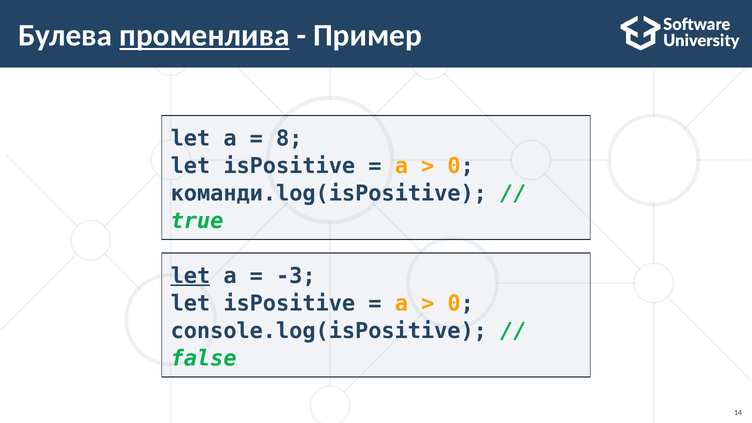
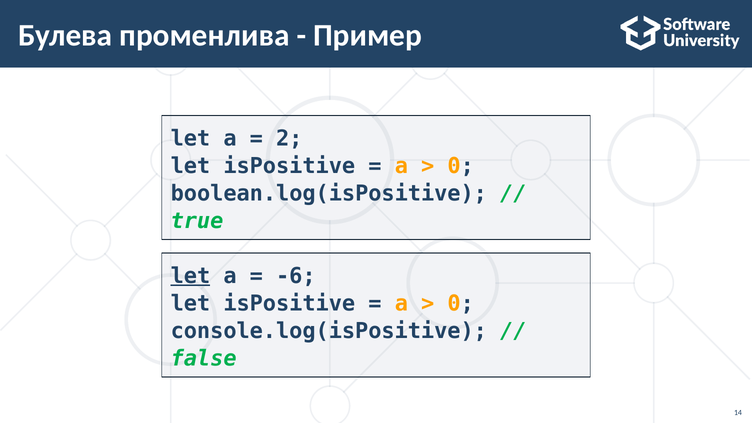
променлива underline: present -> none (204, 36)
8: 8 -> 2 (289, 138)
команди.log(isPositive: команди.log(isPositive -> boolean.log(isPositive (329, 194)
-3: -3 -> -6 (296, 276)
